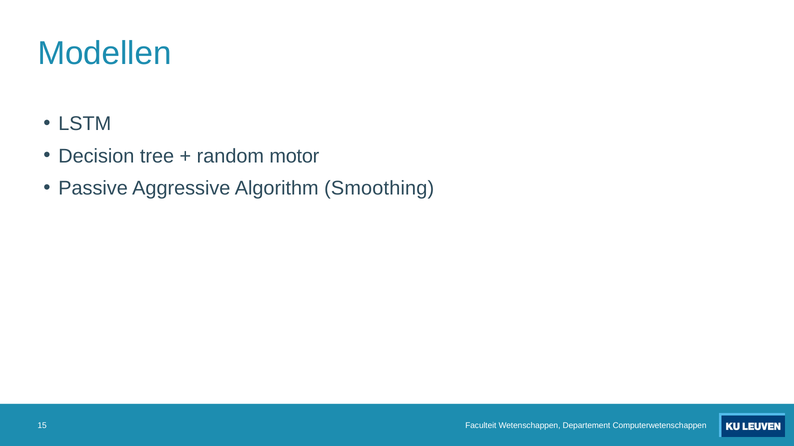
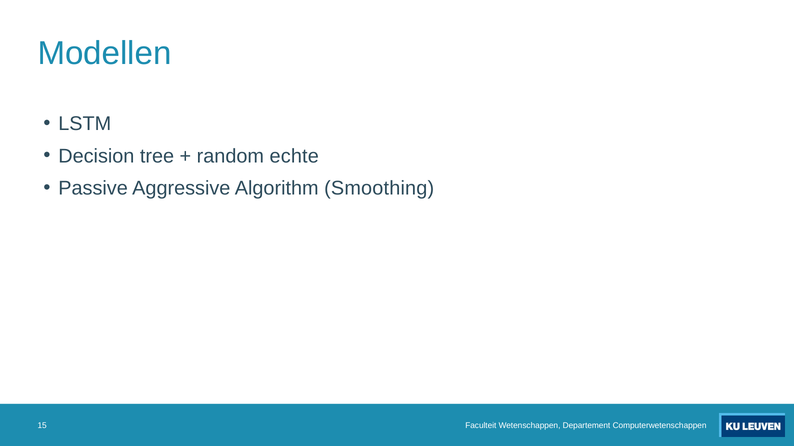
motor: motor -> echte (294, 156)
